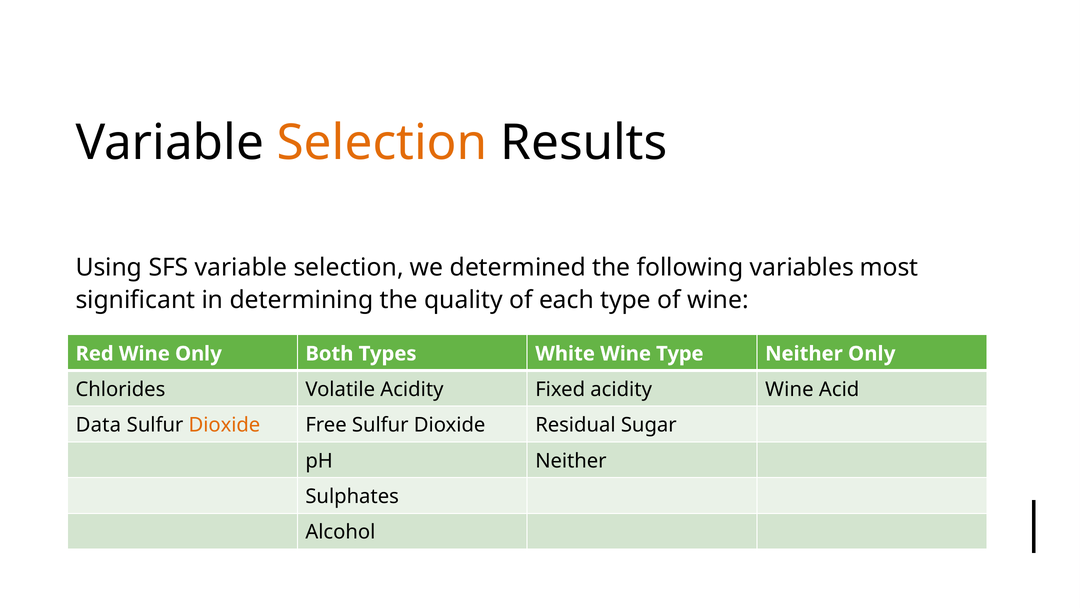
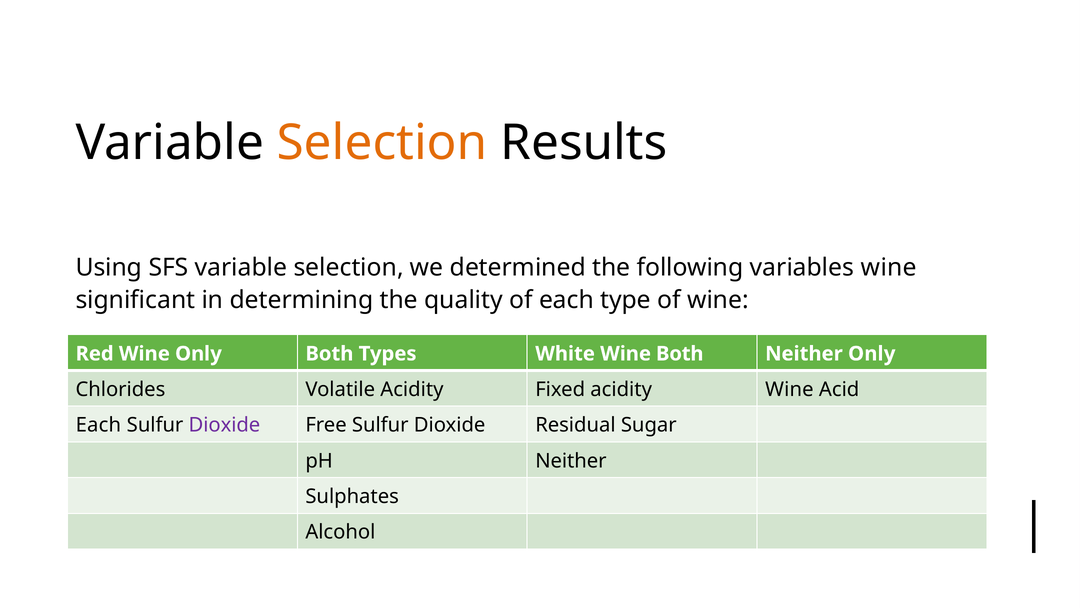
variables most: most -> wine (889, 267)
Wine Type: Type -> Both (680, 353)
Data: Data -> Each (98, 425)
Dioxide colour: orange -> purple (224, 425)
